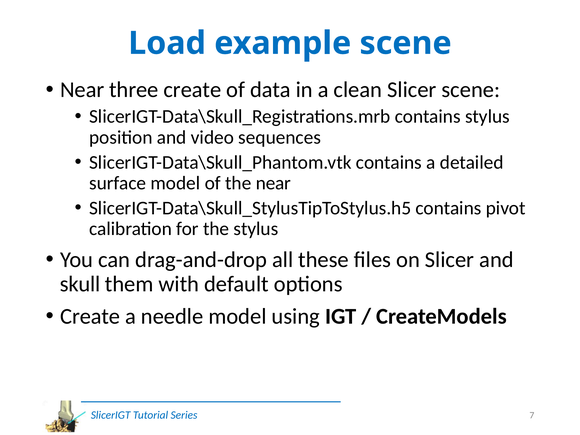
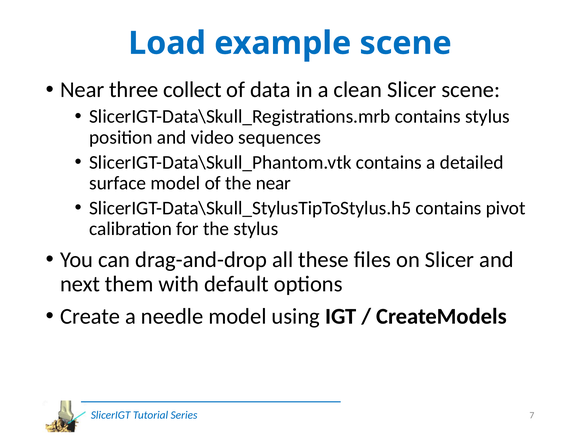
three create: create -> collect (192, 90)
skull: skull -> next (80, 284)
